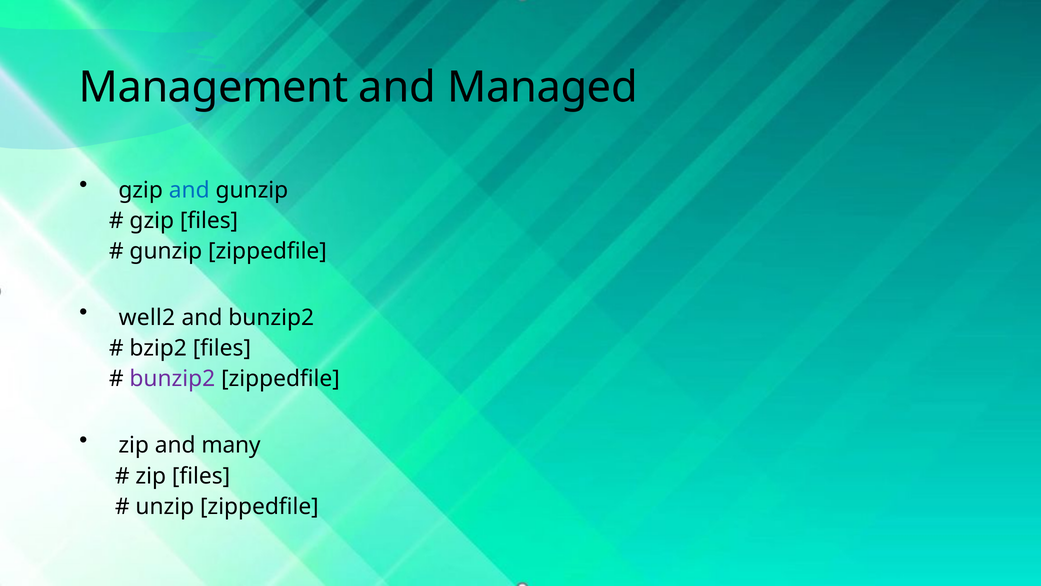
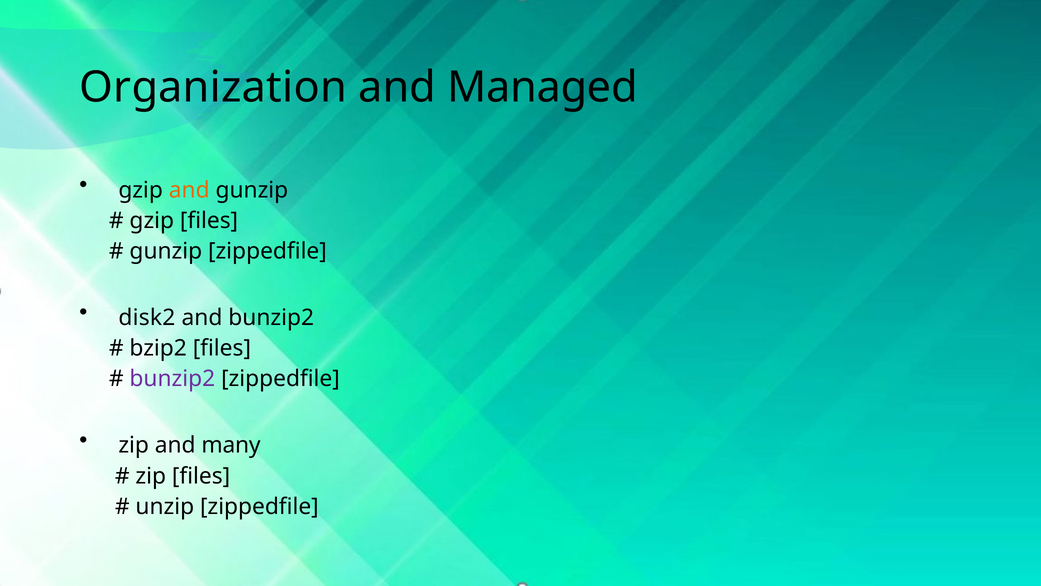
Management: Management -> Organization (213, 87)
and colour: blue -> orange (189, 190)
well2: well2 -> disk2 (147, 318)
